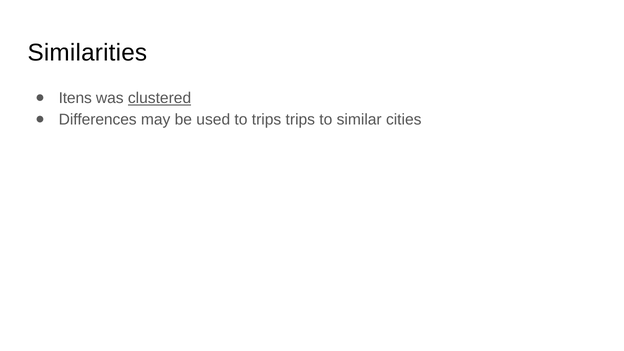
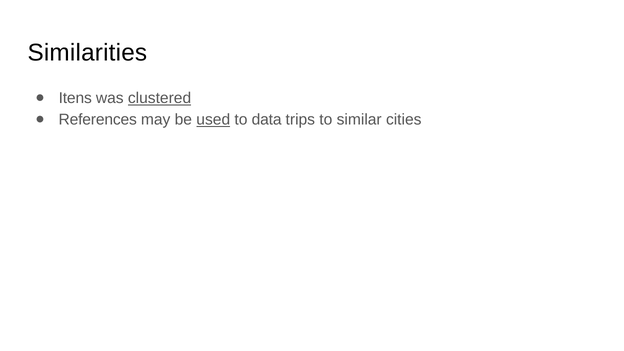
Differences: Differences -> References (98, 120)
used underline: none -> present (213, 120)
to trips: trips -> data (267, 120)
